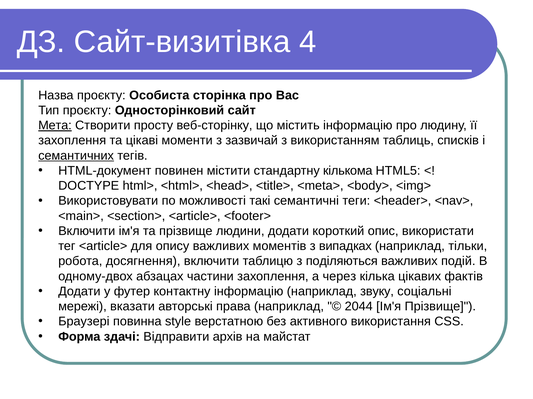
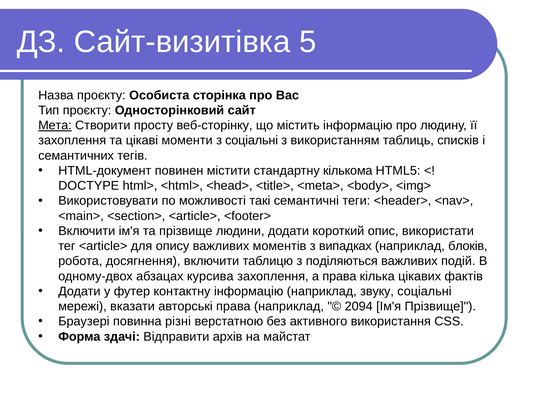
4: 4 -> 5 (308, 42)
з зазвичай: зазвичай -> соціальні (252, 141)
семантичних underline: present -> none (76, 156)
тільки: тільки -> блоків (468, 247)
частини: частини -> курсива (210, 277)
а через: через -> права (339, 277)
2044: 2044 -> 2094 (359, 307)
style: style -> різні (178, 322)
